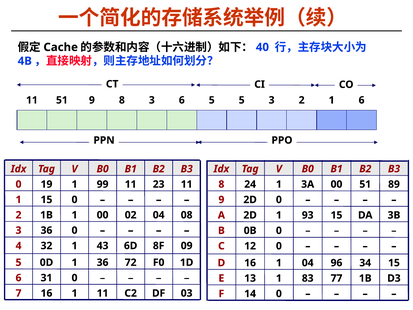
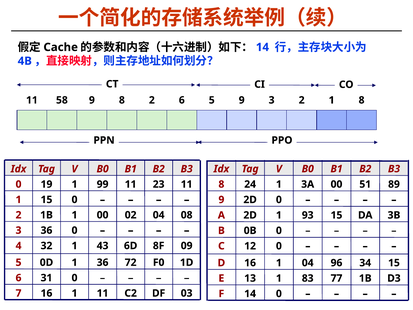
40: 40 -> 14 (262, 47)
11 51: 51 -> 58 (62, 100)
8 3: 3 -> 2 (152, 100)
5 5: 5 -> 9 (242, 100)
1 6: 6 -> 8 (362, 100)
